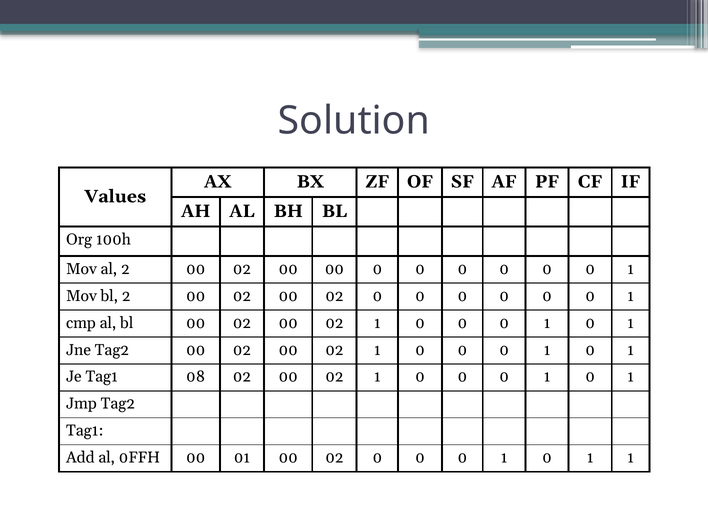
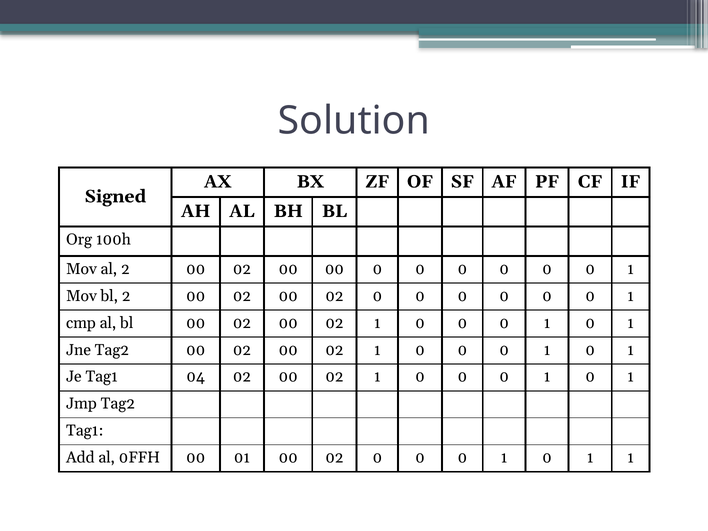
Values: Values -> Signed (115, 196)
08: 08 -> 04 (196, 377)
